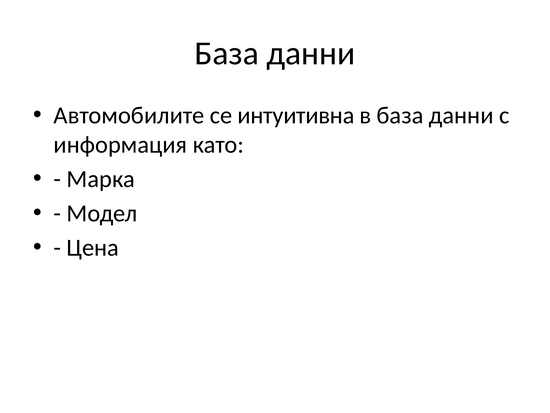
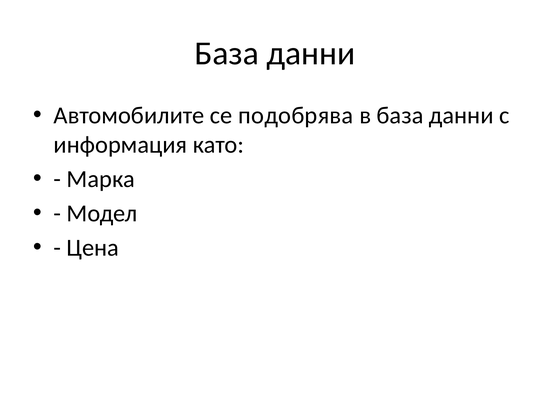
интуитивна: интуитивна -> подобрява (296, 115)
